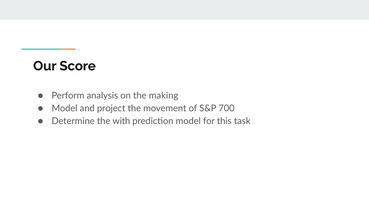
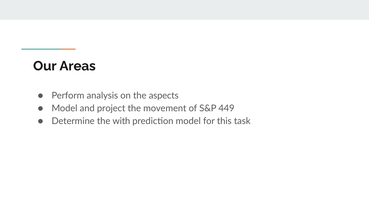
Score: Score -> Areas (78, 66)
making: making -> aspects (164, 95)
700: 700 -> 449 (226, 108)
